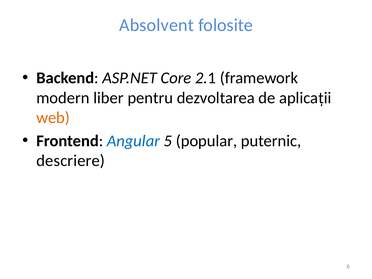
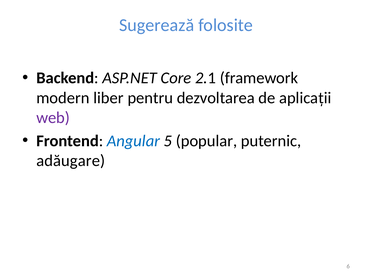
Absolvent: Absolvent -> Sugerează (157, 25)
web colour: orange -> purple (53, 118)
descriere: descriere -> adăugare (71, 161)
